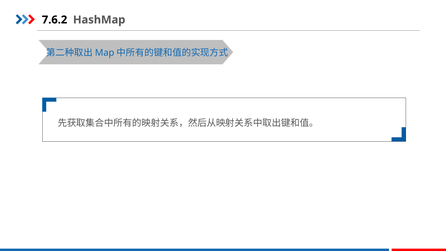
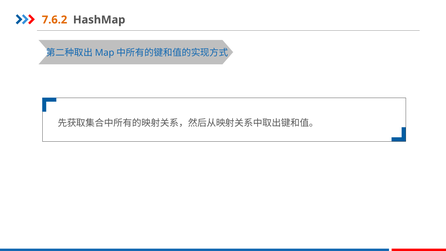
7.6.2 colour: black -> orange (55, 20)
